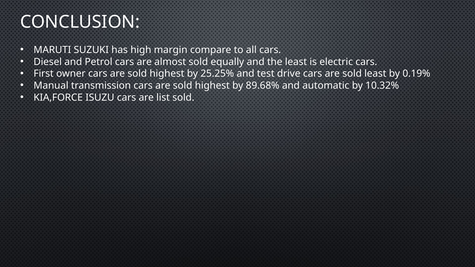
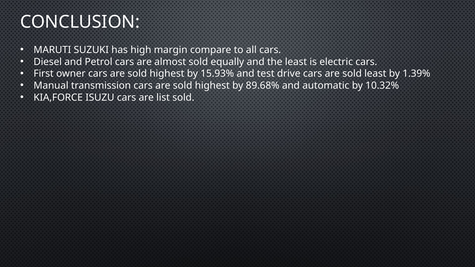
25.25%: 25.25% -> 15.93% (217, 74)
0.19%: 0.19% -> 1.39% (416, 74)
